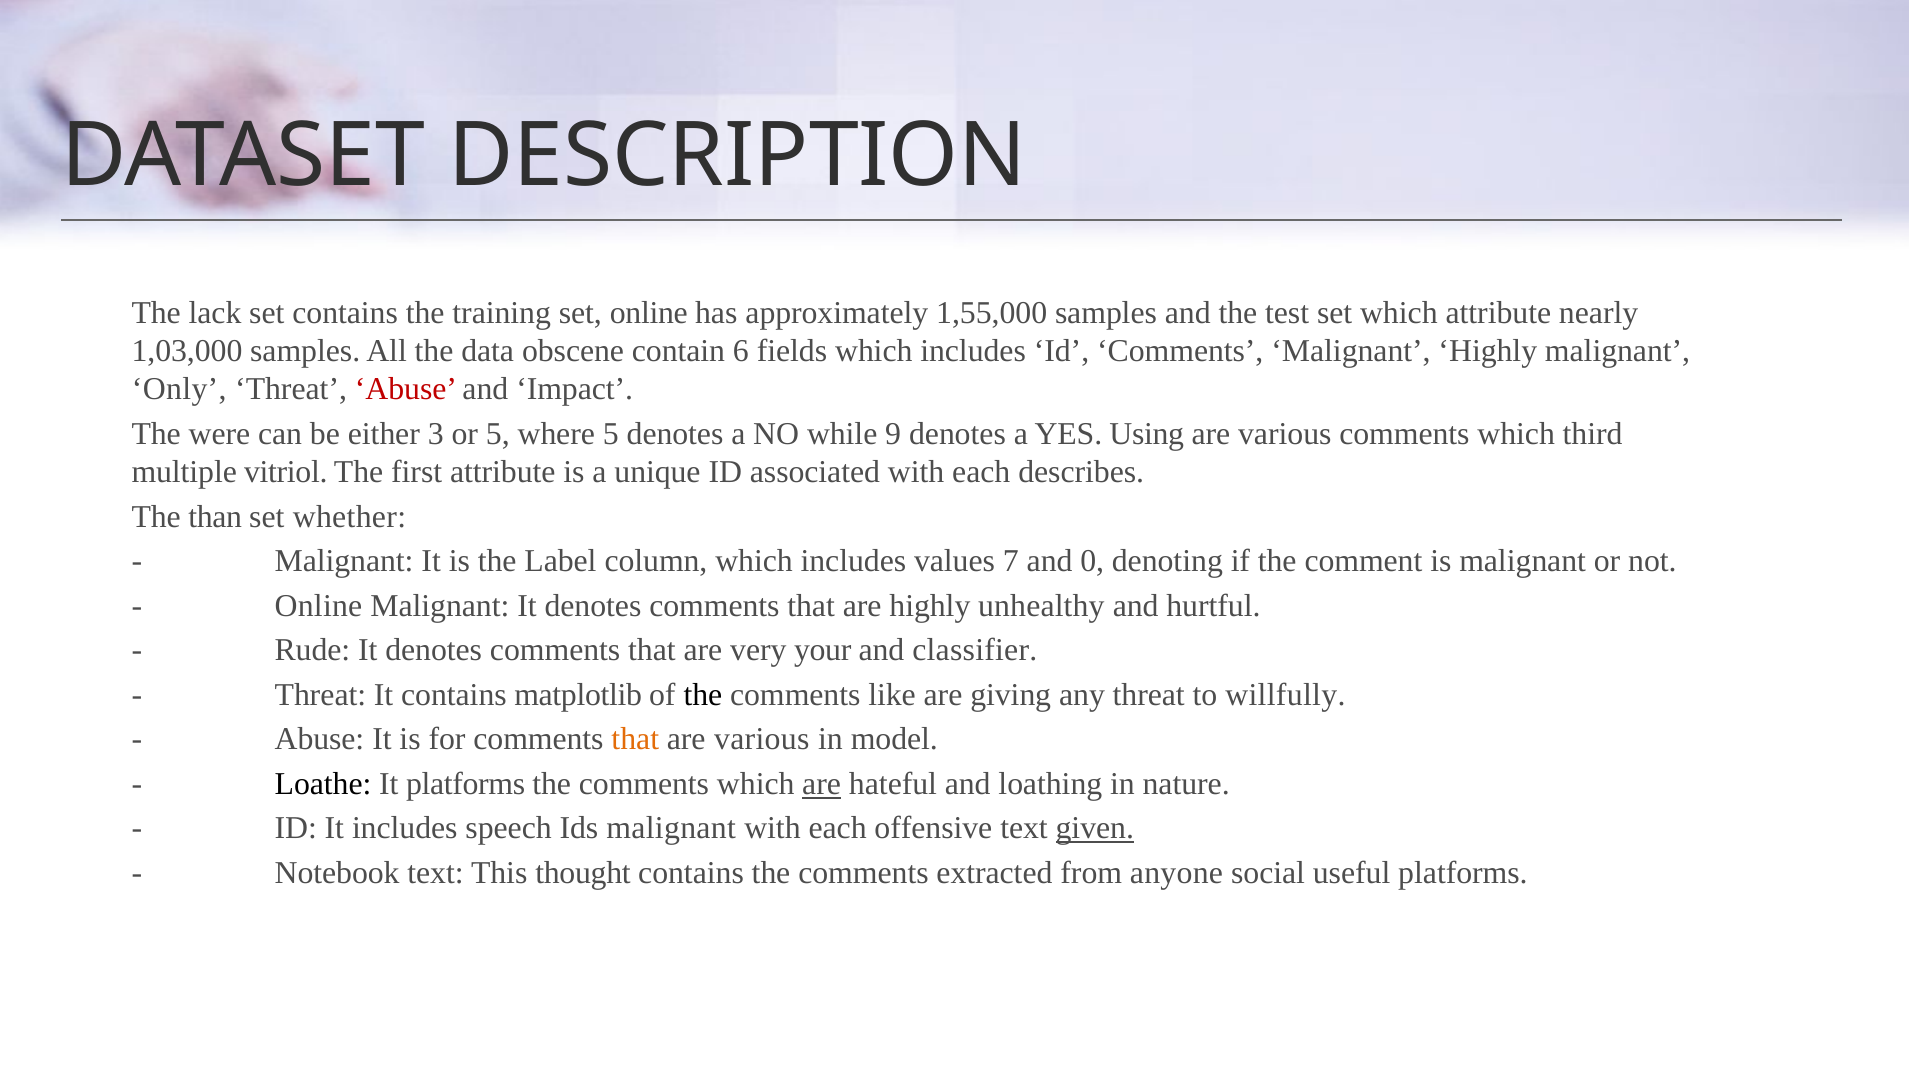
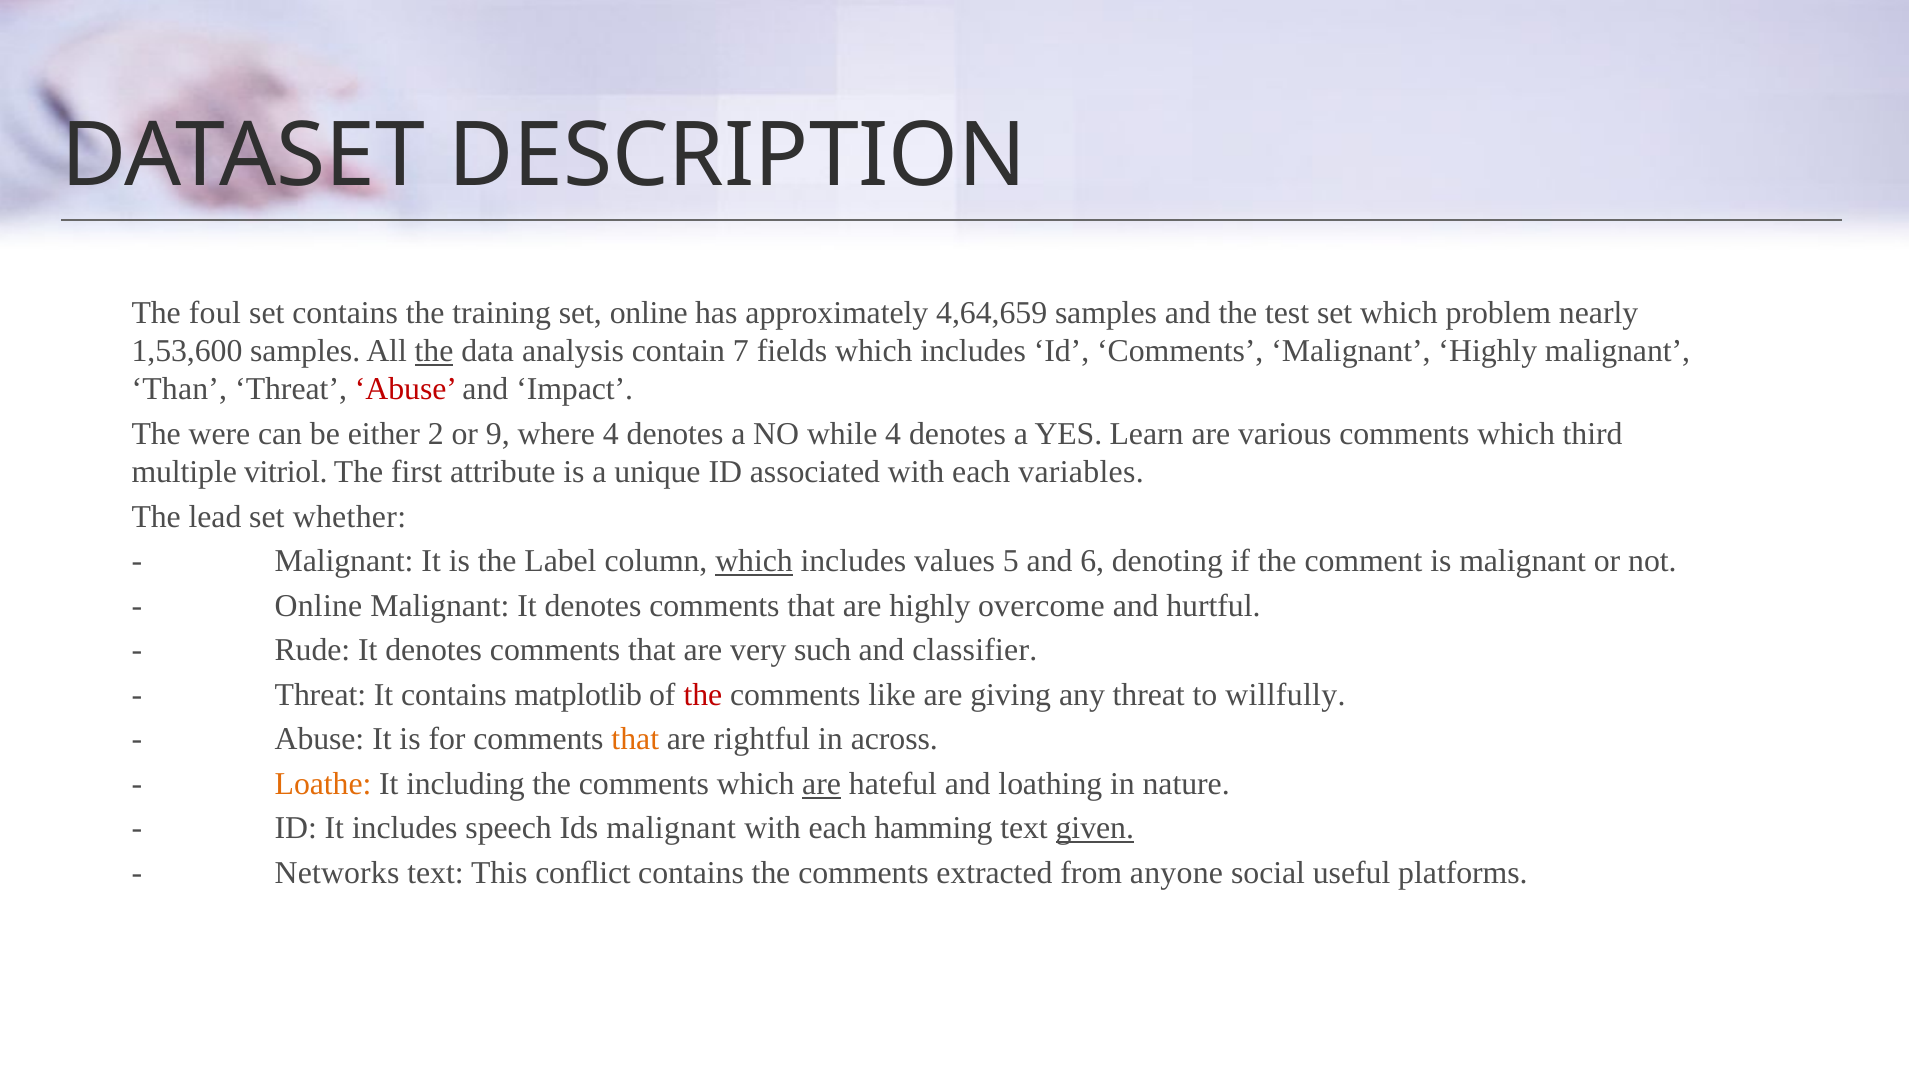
lack: lack -> foul (215, 313)
1,55,000: 1,55,000 -> 4,64,659 (992, 313)
which attribute: attribute -> problem (1498, 313)
1,03,000: 1,03,000 -> 1,53,600 (187, 351)
the underline: none -> present (434, 351)
obscene: obscene -> analysis (573, 351)
6: 6 -> 7 (741, 351)
Only: Only -> Than (179, 389)
3: 3 -> 2 (436, 434)
or 5: 5 -> 9 (498, 434)
where 5: 5 -> 4 (611, 434)
while 9: 9 -> 4 (893, 434)
Using: Using -> Learn (1147, 434)
describes: describes -> variables (1081, 472)
than: than -> lead (215, 517)
which underline: none -> present (754, 561)
7: 7 -> 5 (1011, 561)
0: 0 -> 6 (1092, 561)
unhealthy: unhealthy -> overcome (1041, 606)
your: your -> such (823, 650)
the colour: black -> red (703, 695)
various: various -> rightful (762, 739)
model: model -> across (894, 739)
Loathe colour: black -> orange (323, 784)
It platforms: platforms -> including (466, 784)
offensive: offensive -> hamming (933, 828)
Notebook: Notebook -> Networks (337, 873)
thought: thought -> conflict (583, 873)
